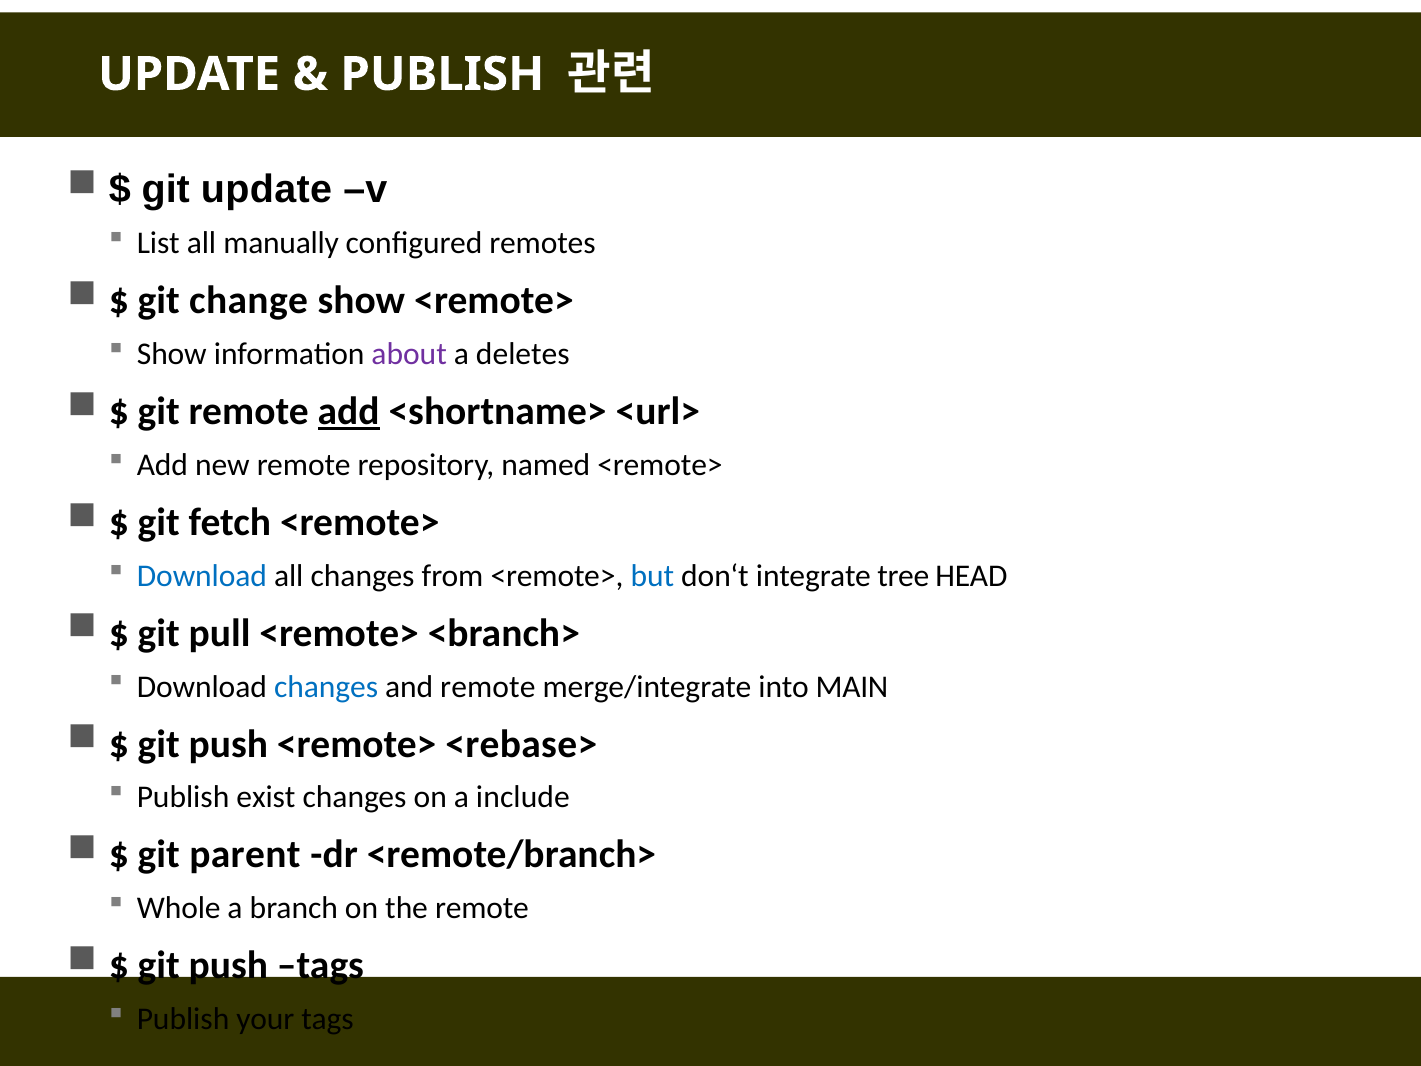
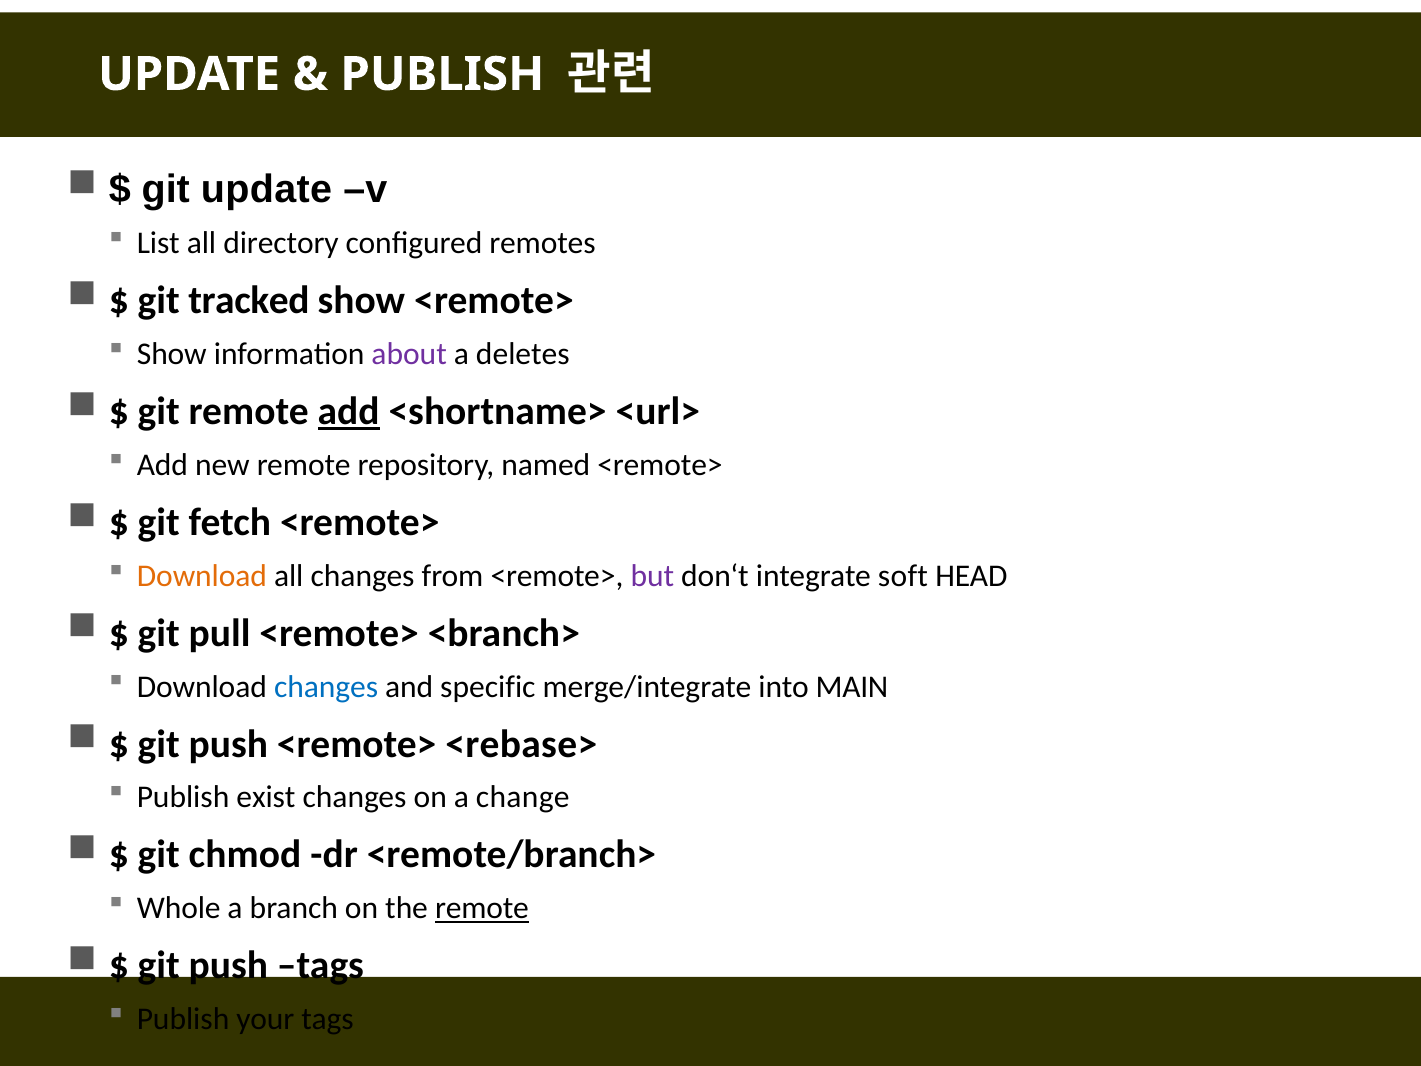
manually: manually -> directory (281, 243)
change: change -> tracked (249, 301)
Download colour: blue -> orange (202, 576)
but colour: blue -> purple (652, 576)
tree: tree -> soft (903, 576)
and remote: remote -> specific (488, 686)
include: include -> change (523, 797)
parent: parent -> chmod (245, 855)
remote underline: none -> present (482, 908)
